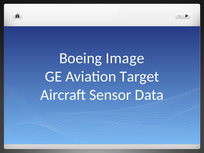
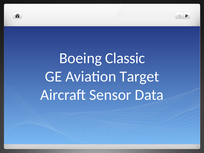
Image: Image -> Classic (125, 58)
